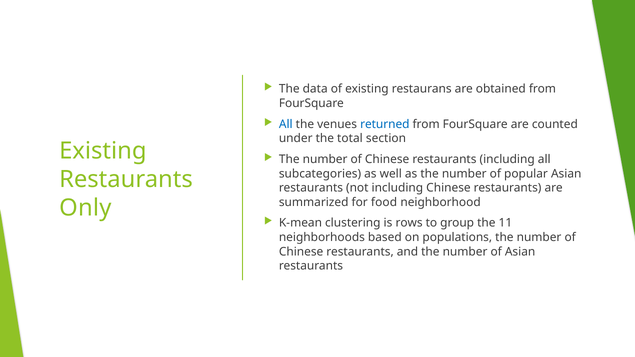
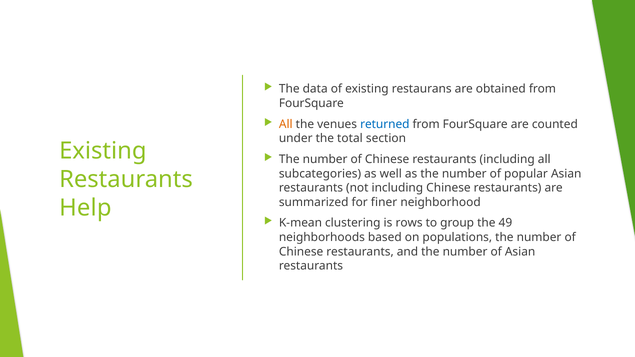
All colour: blue -> orange (286, 124)
food: food -> finer (384, 202)
Only: Only -> Help (85, 208)
11: 11 -> 49 (505, 223)
